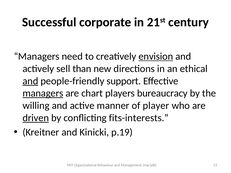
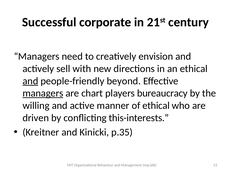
envision underline: present -> none (156, 56)
than: than -> with (82, 69)
support: support -> beyond (124, 81)
of player: player -> ethical (156, 106)
driven underline: present -> none (36, 118)
fits-interests: fits-interests -> this-interests (139, 118)
p.19: p.19 -> p.35 (122, 132)
